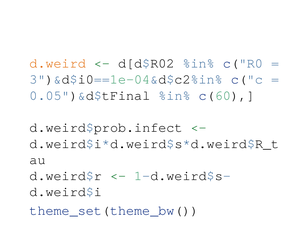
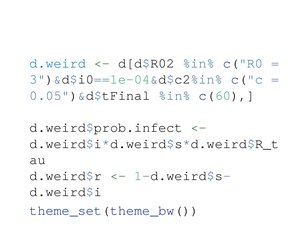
d.weird colour: orange -> blue (58, 63)
